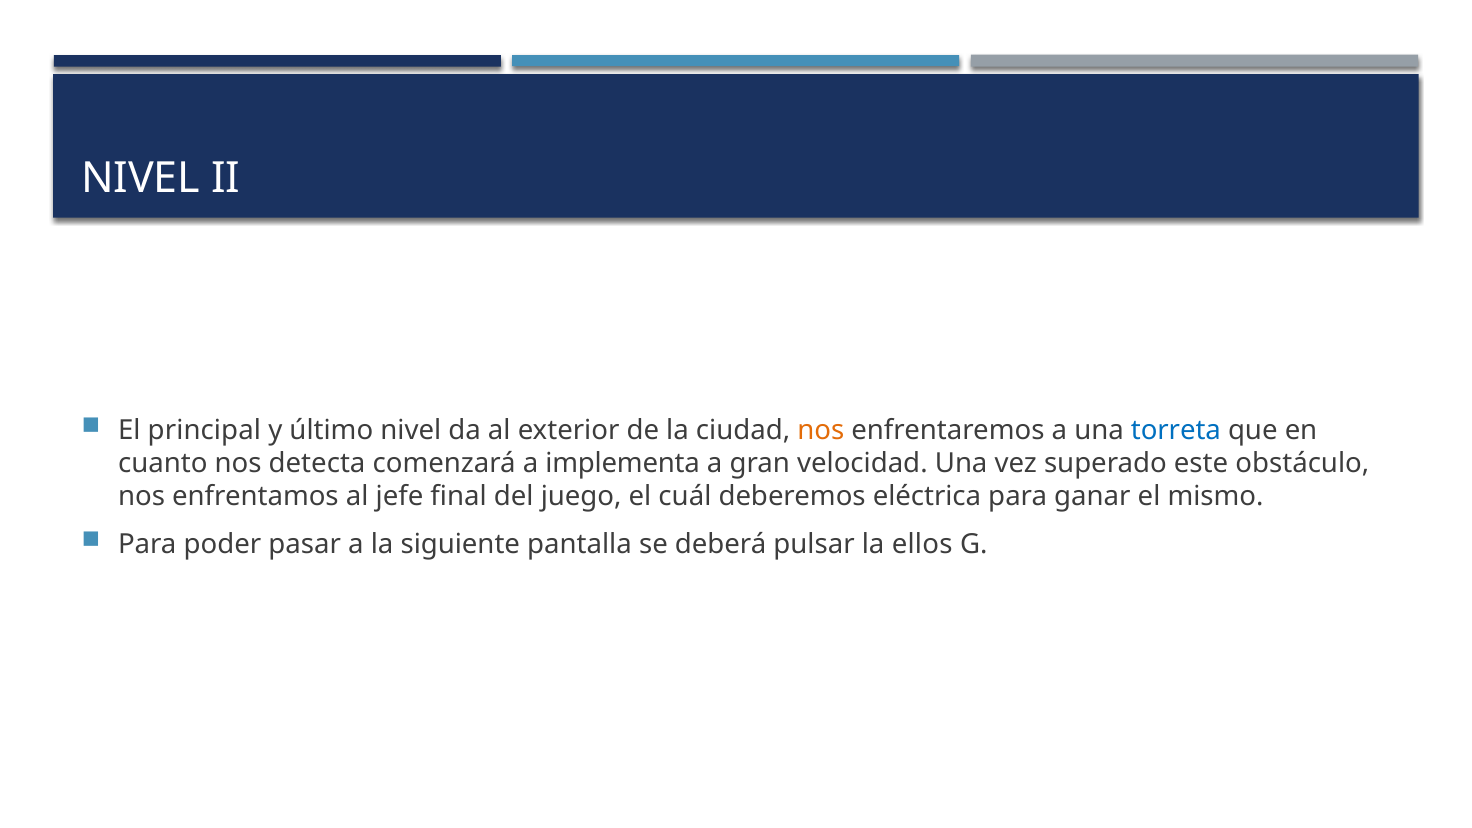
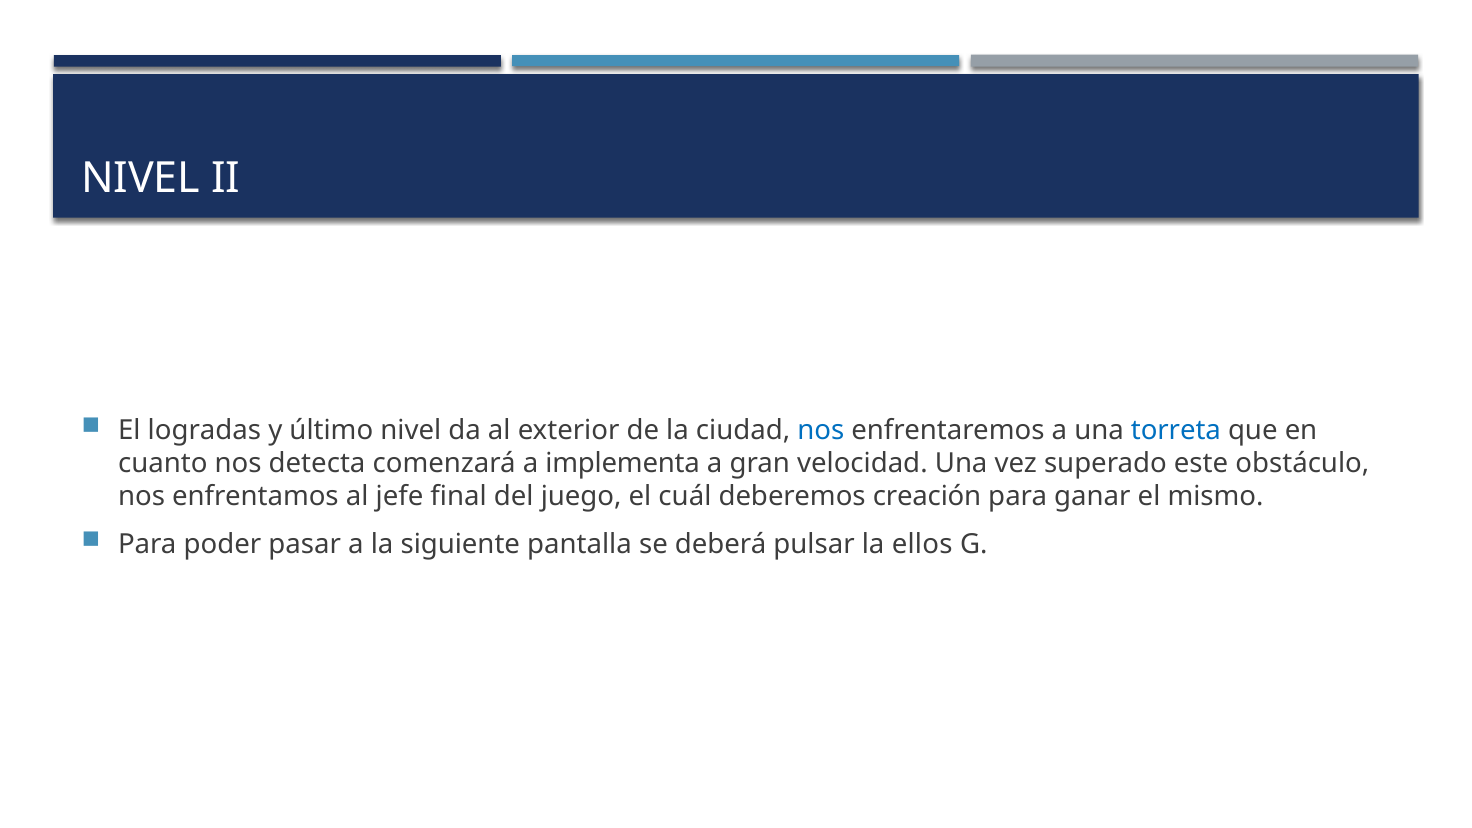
principal: principal -> logradas (204, 430)
nos colour: orange -> blue (821, 430)
eléctrica: eléctrica -> creación (927, 496)
